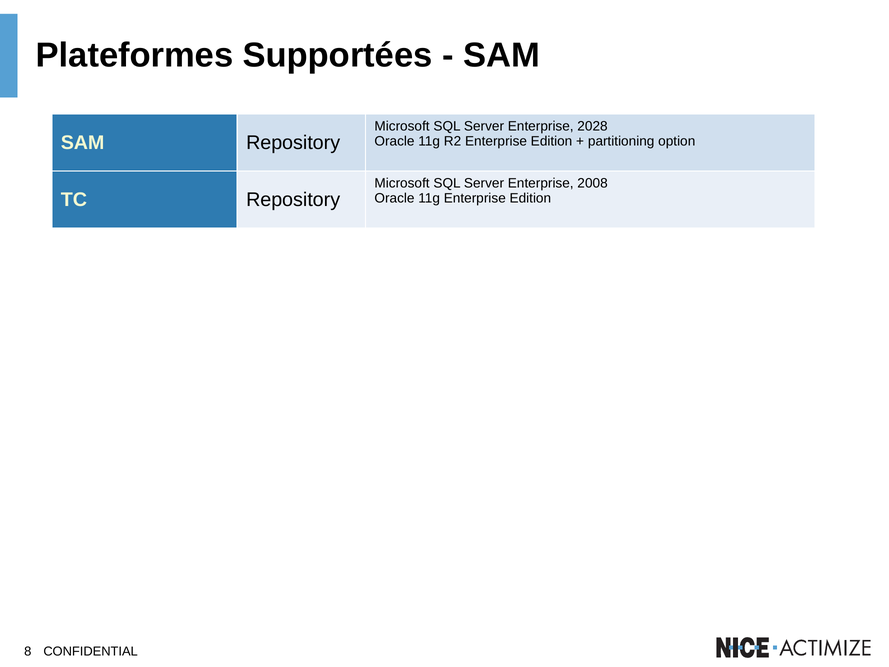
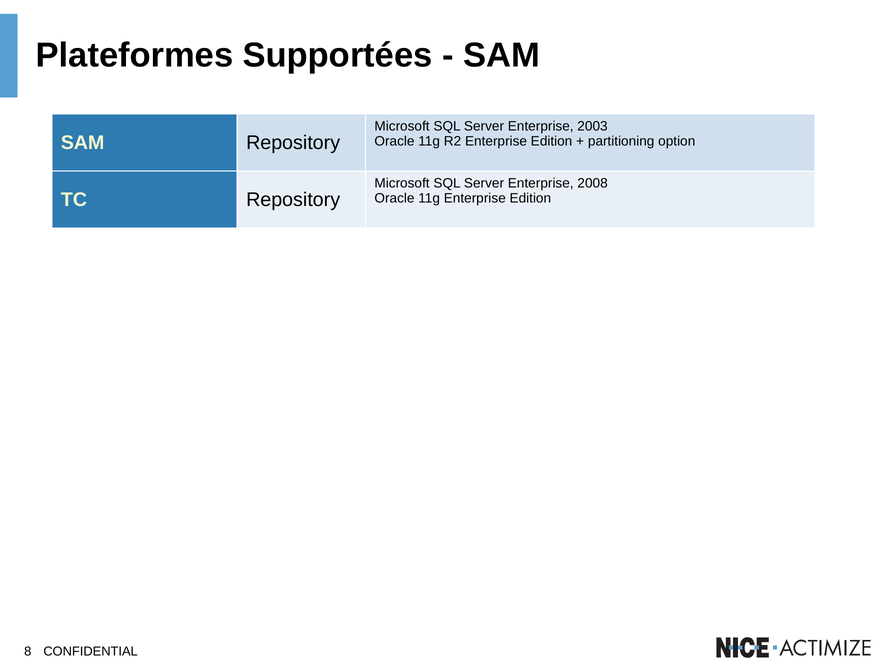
2028: 2028 -> 2003 (593, 126)
